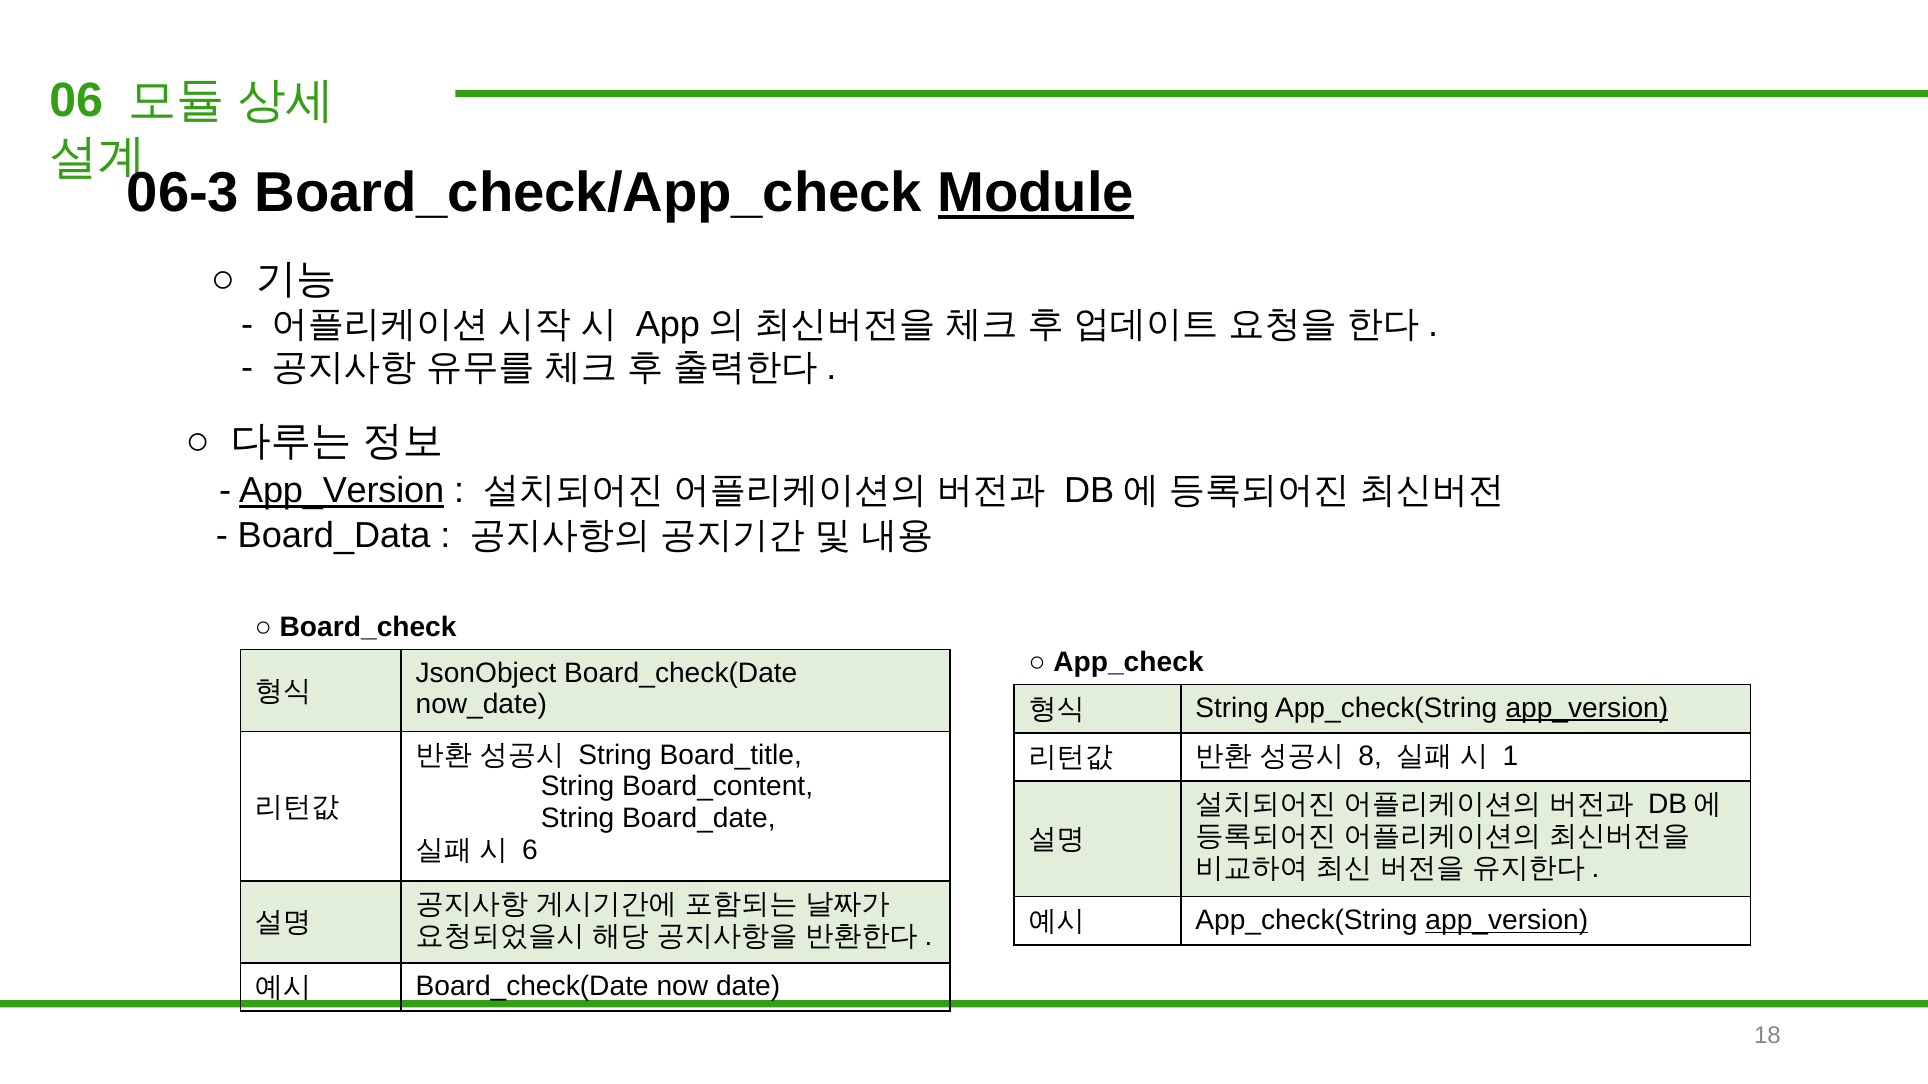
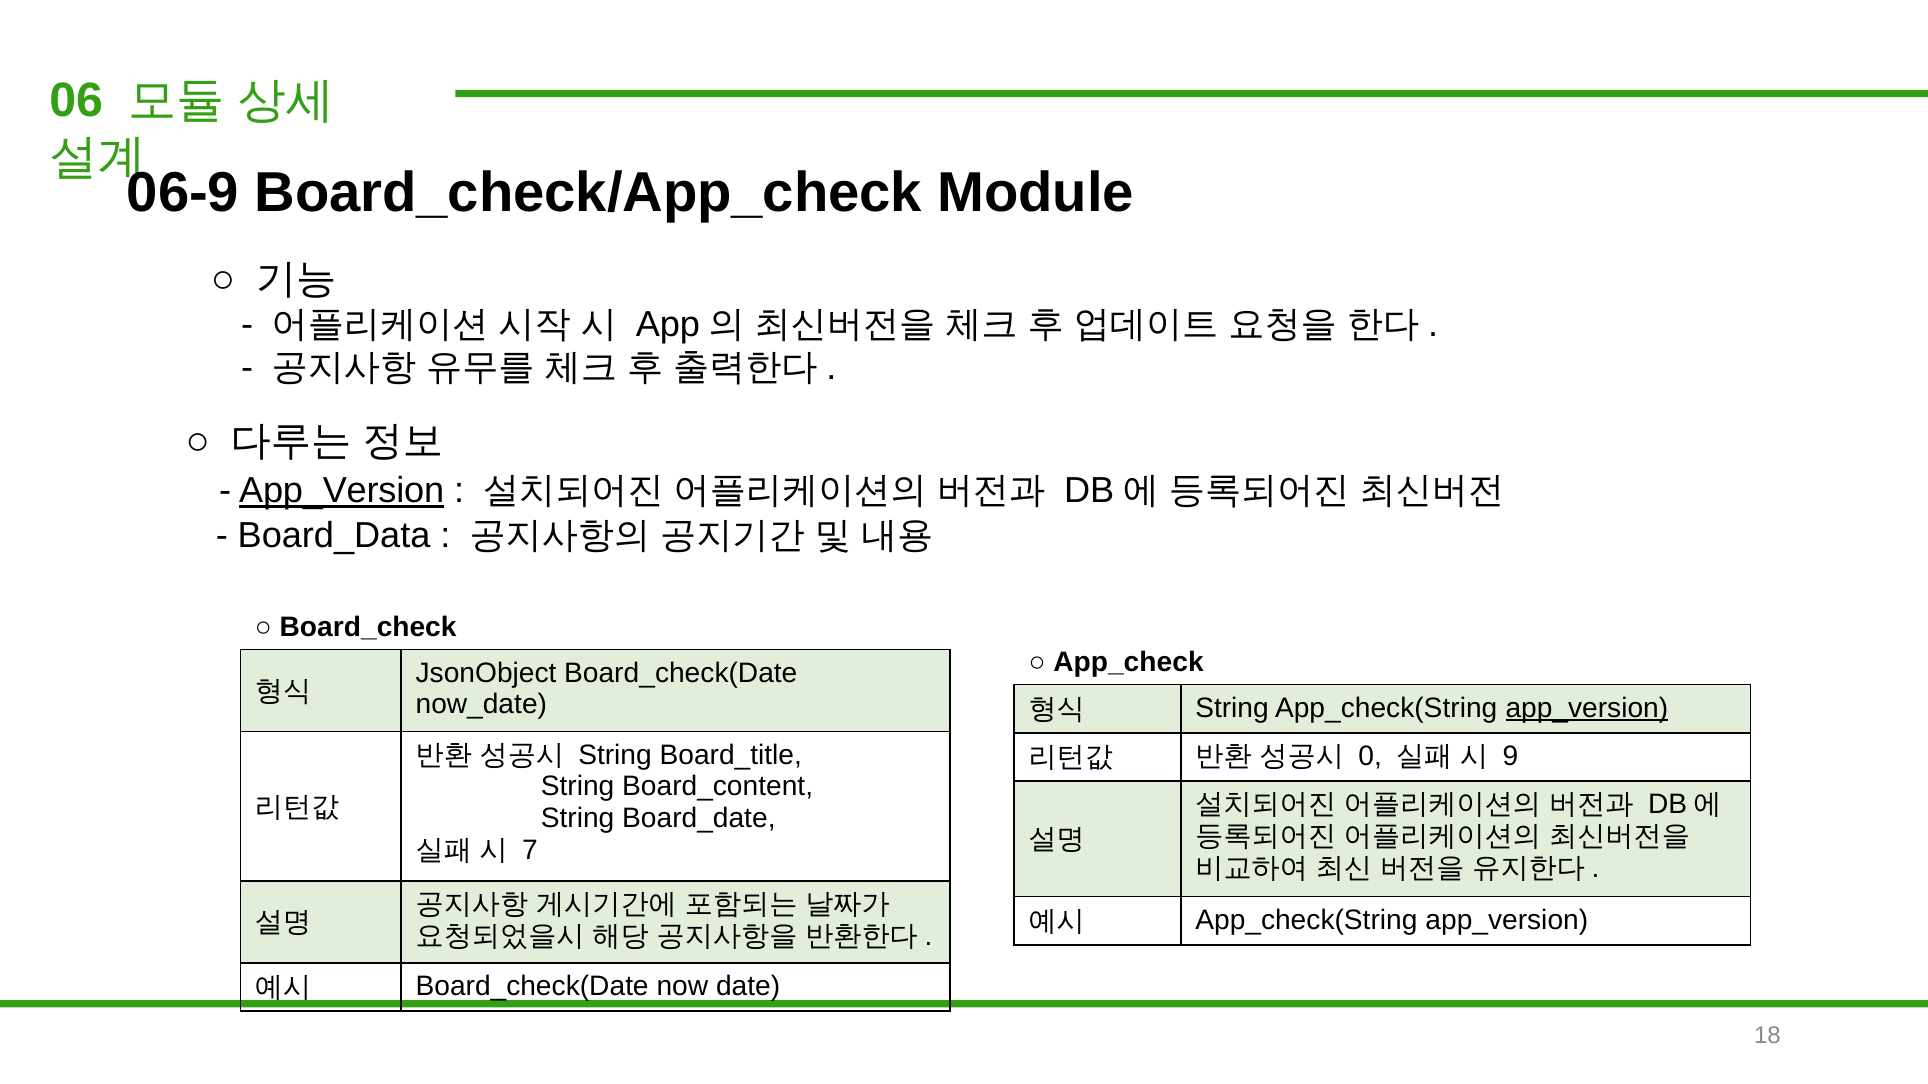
06-3: 06-3 -> 06-9 (183, 193)
Module underline: present -> none (1036, 193)
8: 8 -> 0 (1370, 757)
1: 1 -> 9 (1510, 757)
6: 6 -> 7 (530, 850)
app_version underline: present -> none (1507, 921)
